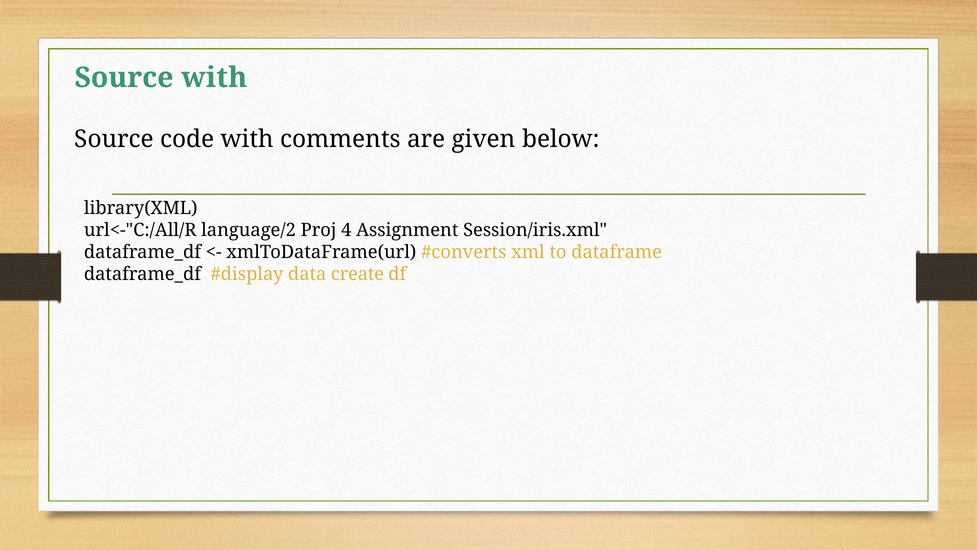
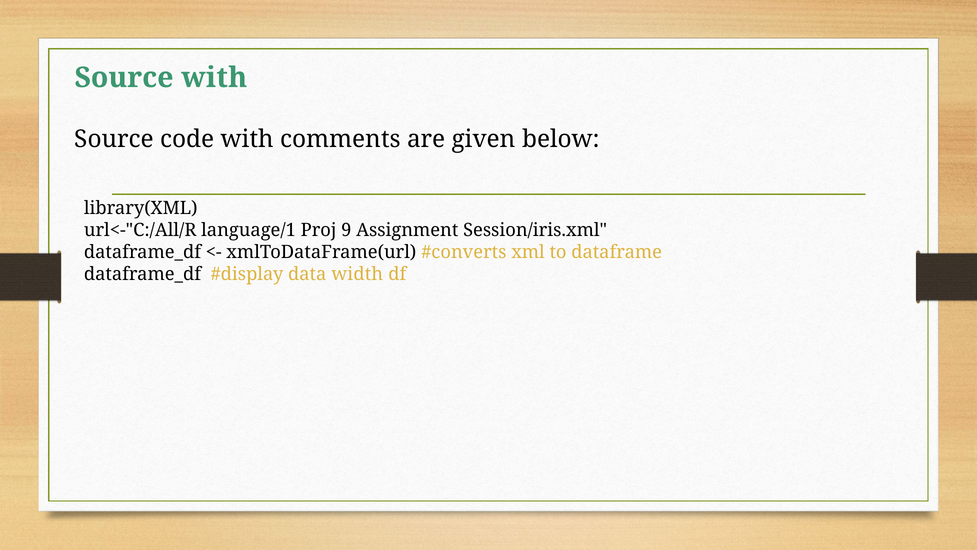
language/2: language/2 -> language/1 (249, 230)
4: 4 -> 9 (346, 230)
create: create -> width (357, 274)
